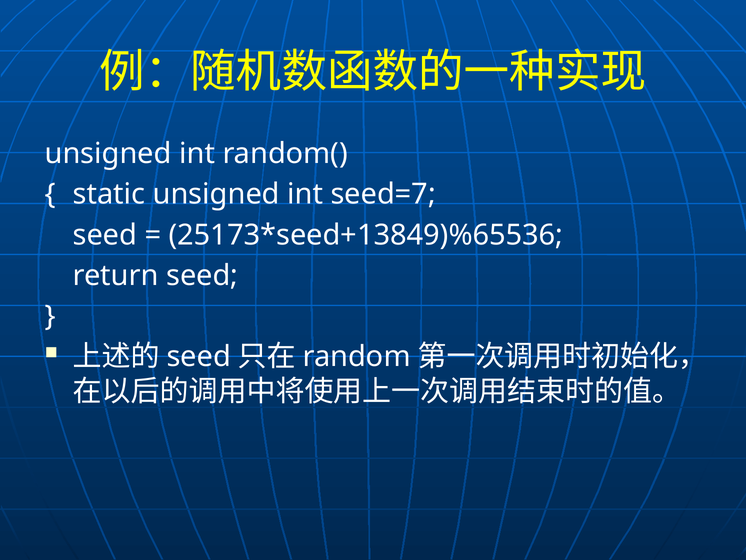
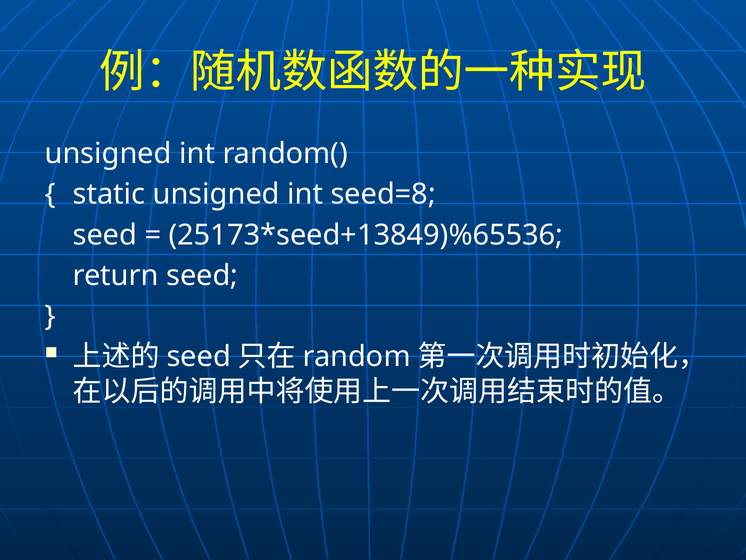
seed=7: seed=7 -> seed=8 (383, 194)
